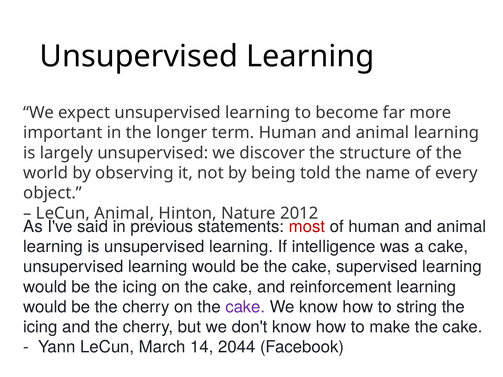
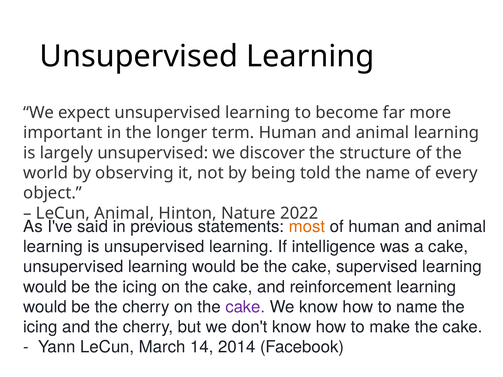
2012: 2012 -> 2022 (299, 213)
most colour: red -> orange (307, 227)
to string: string -> name (417, 307)
2044: 2044 -> 2014 (237, 347)
